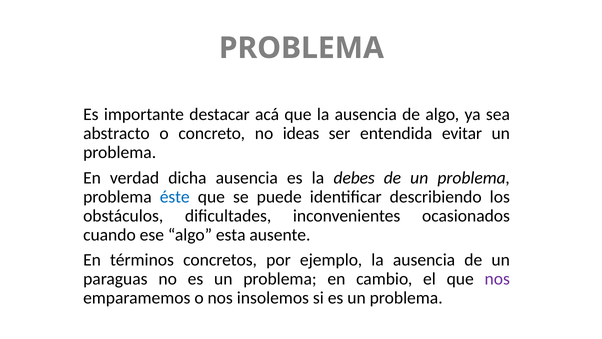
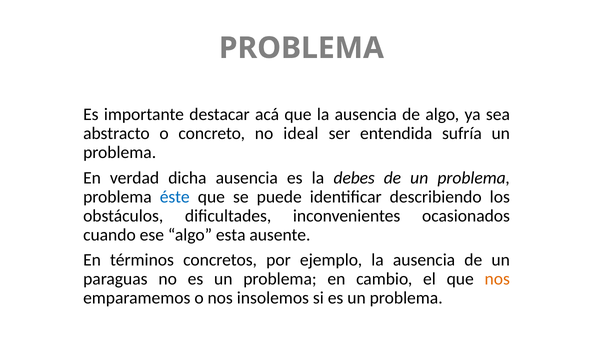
ideas: ideas -> ideal (301, 134)
evitar: evitar -> sufría (462, 134)
nos colour: purple -> orange (497, 279)
